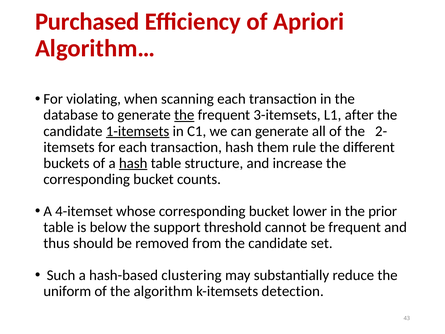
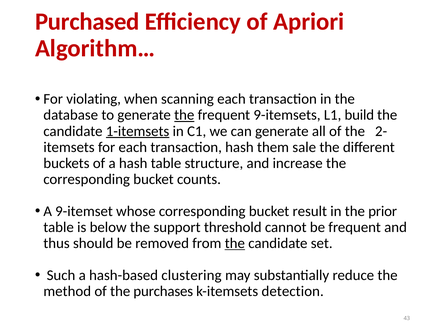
3-itemsets: 3-itemsets -> 9-itemsets (287, 115)
after: after -> build (359, 115)
rule: rule -> sale (304, 147)
hash underline: present -> none (133, 163)
4-itemset: 4-itemset -> 9-itemset (84, 211)
lower: lower -> result (310, 211)
the underline: none -> present (235, 243)
uniform: uniform -> method (67, 291)
algorithm: algorithm -> purchases (163, 291)
